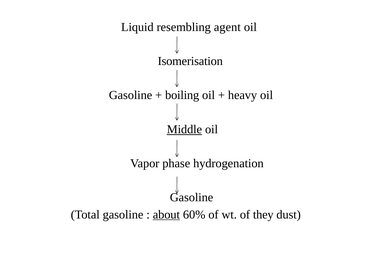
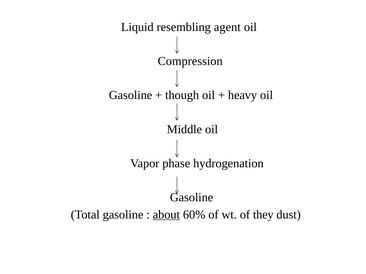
Isomerisation: Isomerisation -> Compression (190, 61)
boiling: boiling -> though (182, 95)
Middle underline: present -> none (184, 130)
